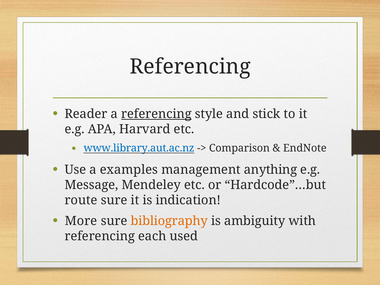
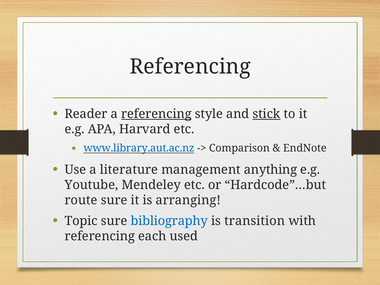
stick underline: none -> present (266, 114)
examples: examples -> literature (129, 170)
Message: Message -> Youtube (91, 185)
indication: indication -> arranging (188, 200)
More: More -> Topic (81, 221)
bibliography colour: orange -> blue (169, 221)
ambiguity: ambiguity -> transition (255, 221)
